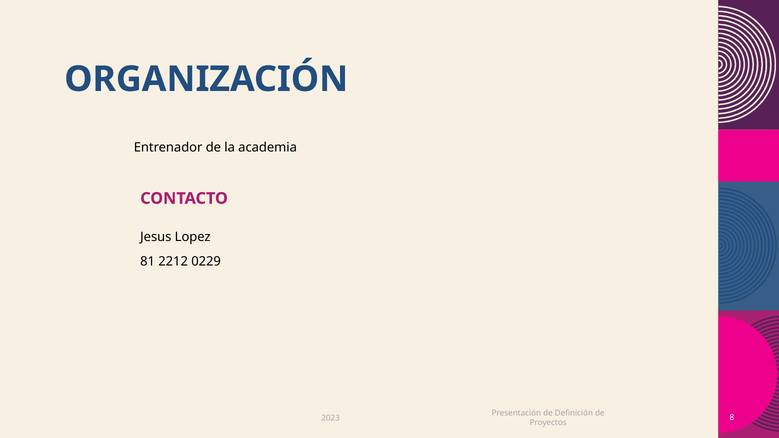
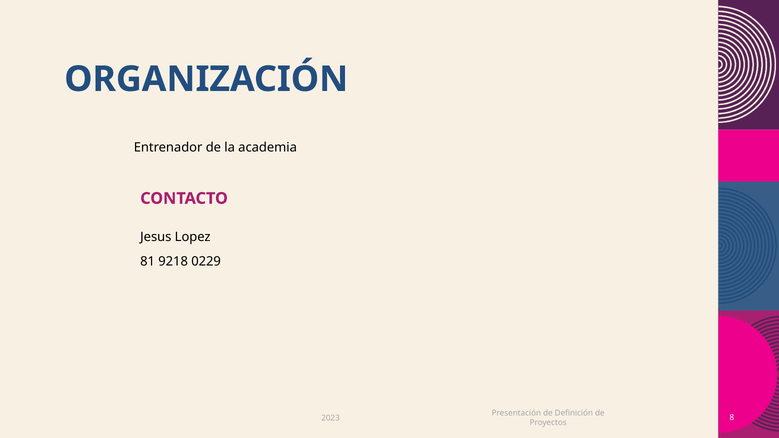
2212: 2212 -> 9218 (173, 261)
